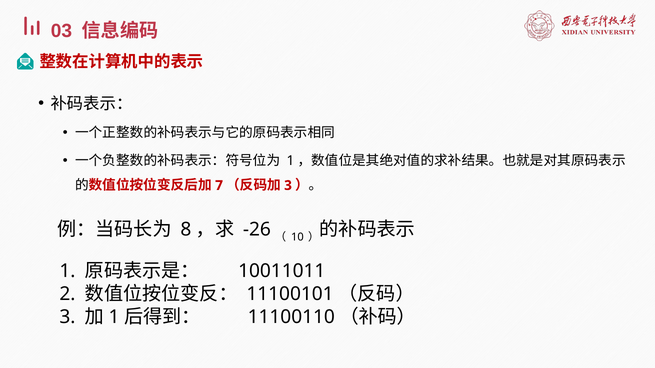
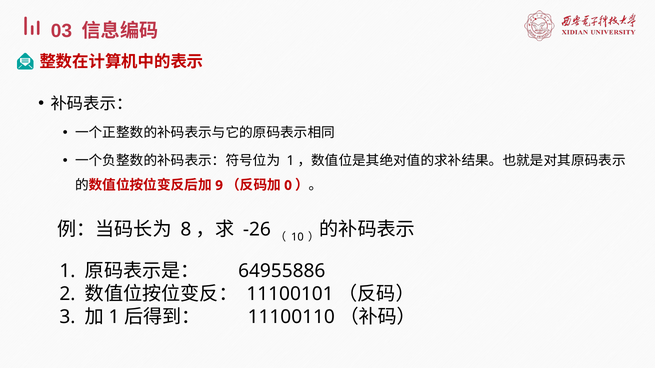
7: 7 -> 9 (219, 186)
3: 3 -> 0 (288, 186)
10011011: 10011011 -> 64955886 (282, 271)
